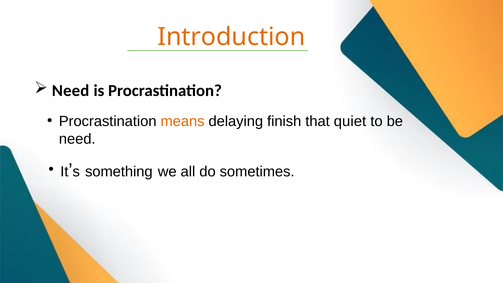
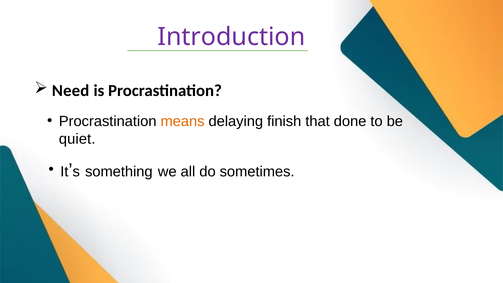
Introduction colour: orange -> purple (231, 37)
quiet: quiet -> done (350, 121)
need: need -> quiet (77, 139)
